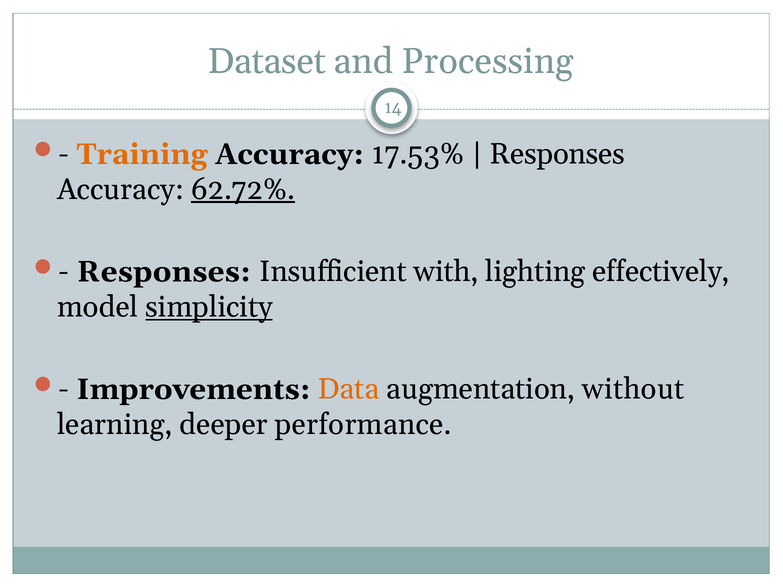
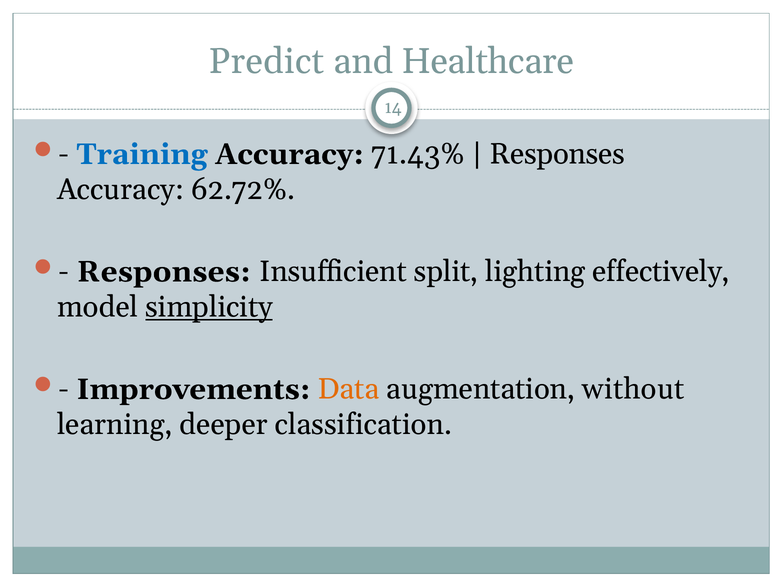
Dataset: Dataset -> Predict (266, 62)
Processing: Processing -> Healthcare (488, 62)
Training colour: orange -> blue (142, 154)
17.53%: 17.53% -> 71.43% (418, 154)
62.72% underline: present -> none (243, 190)
with: with -> split (446, 272)
performance: performance -> classification (363, 425)
